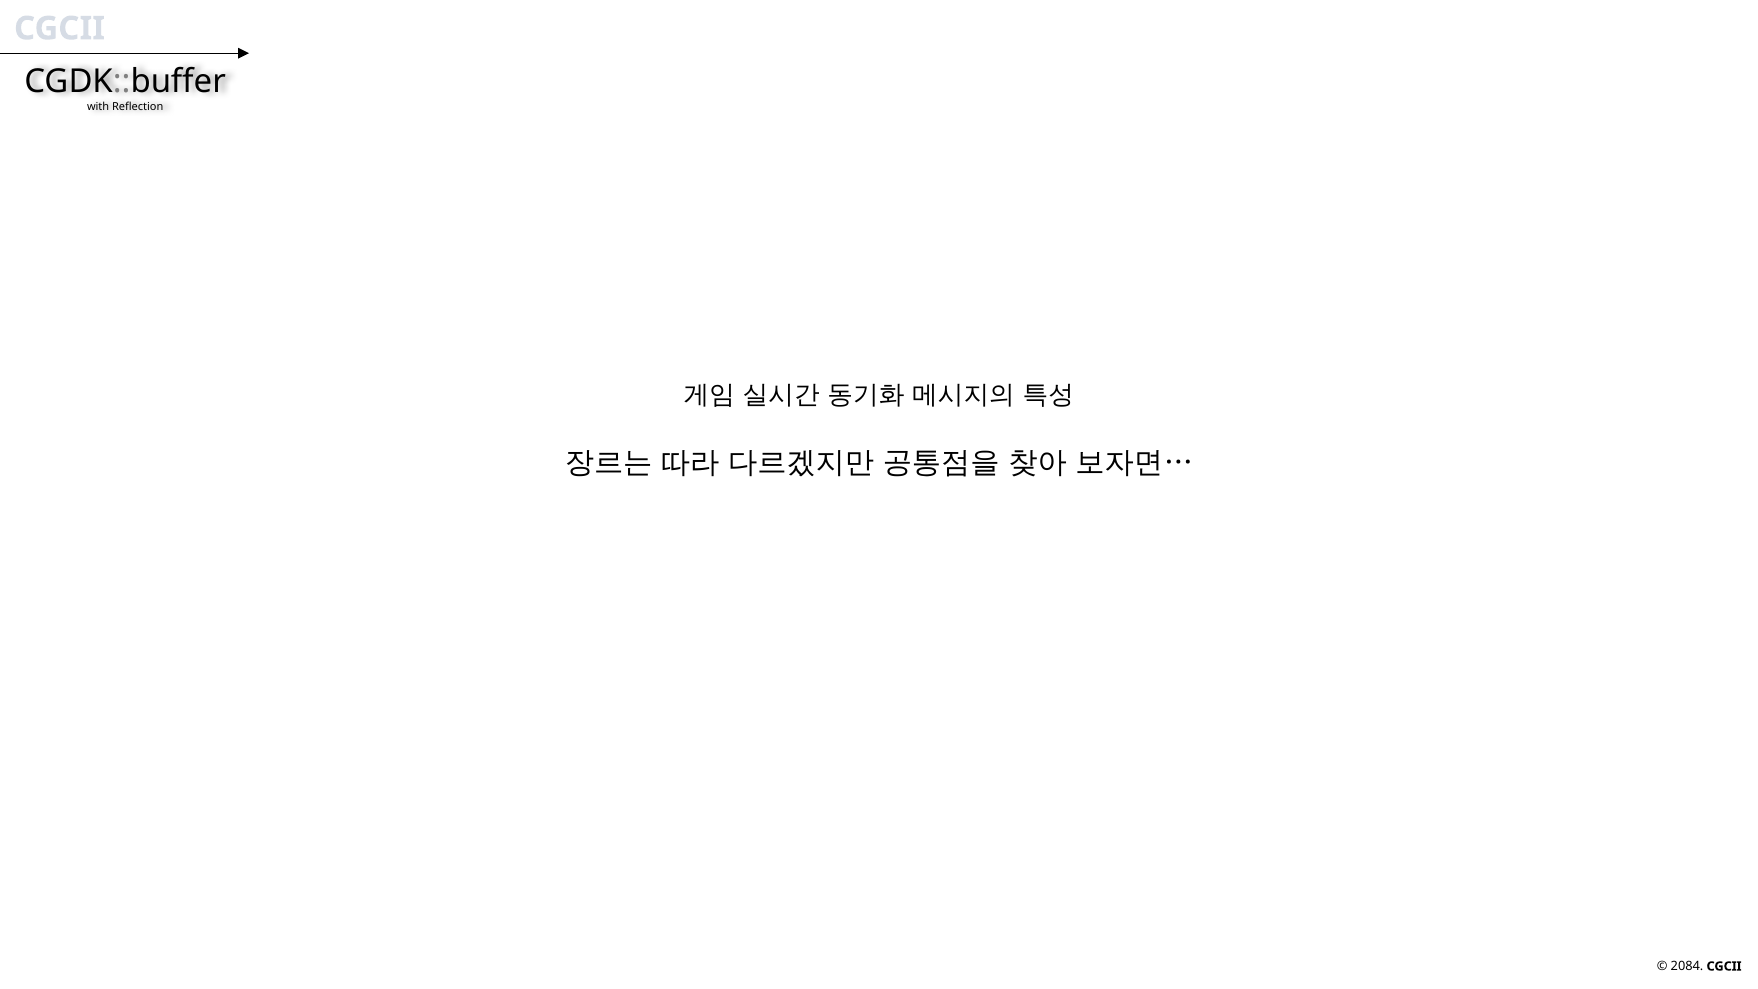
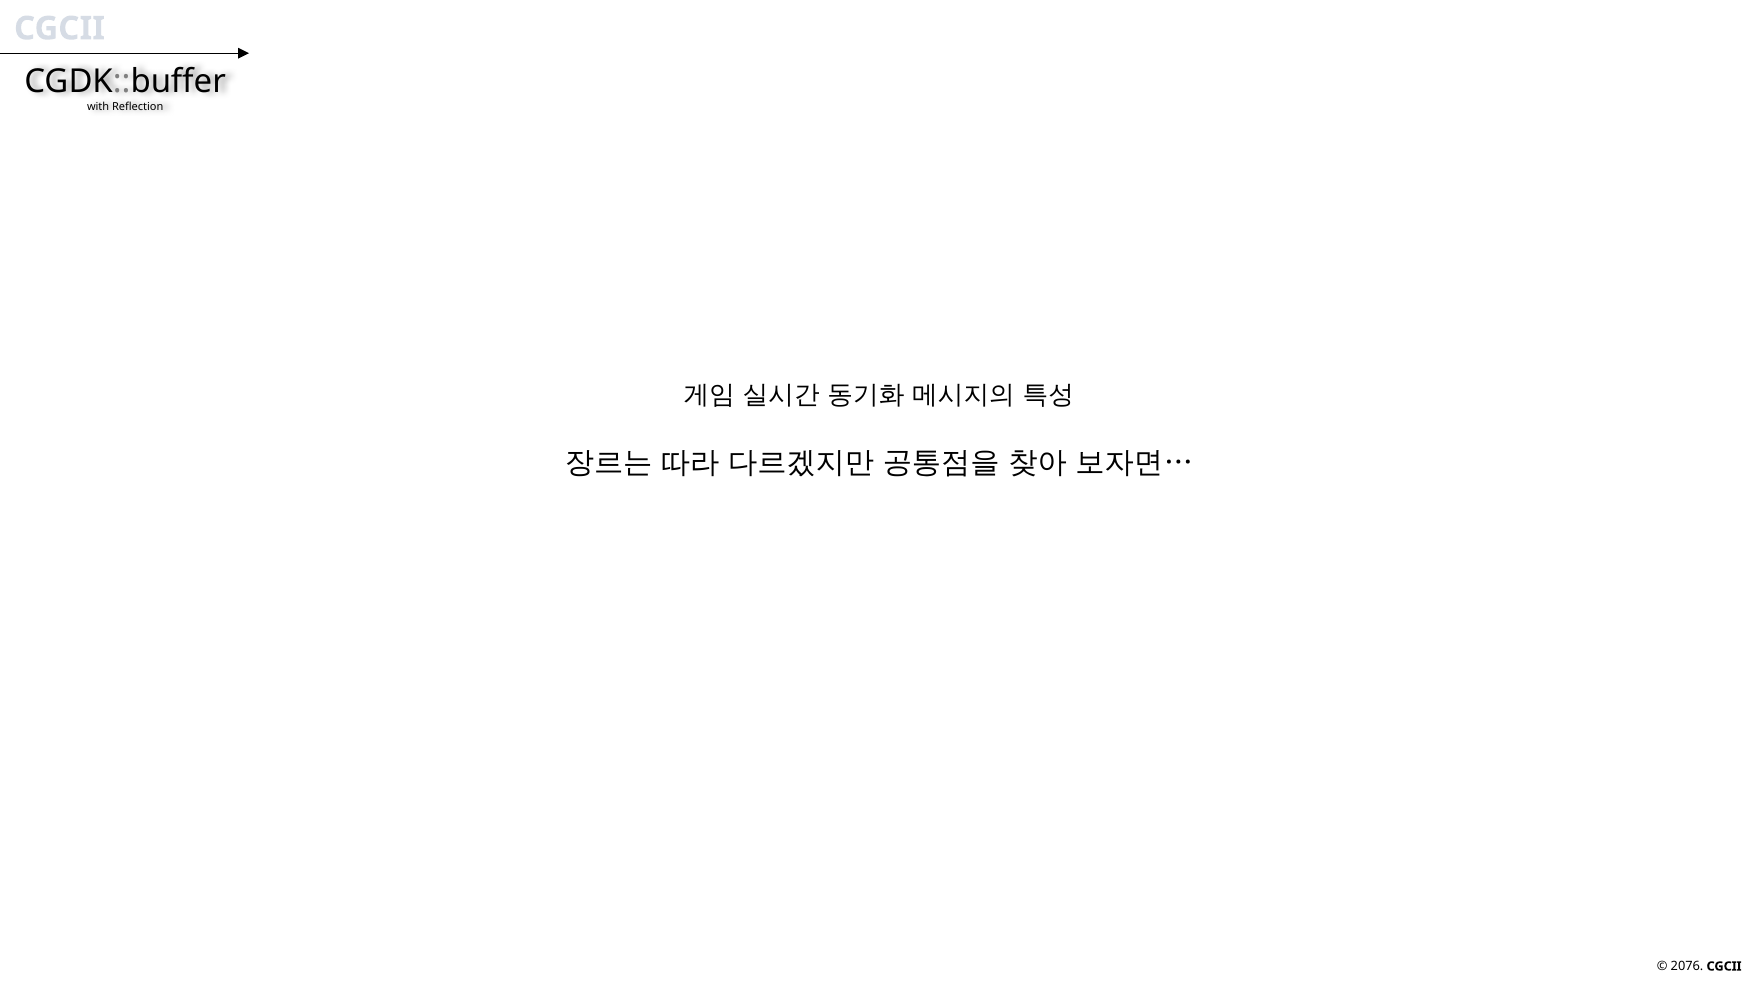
2084: 2084 -> 2076 (1687, 966)
